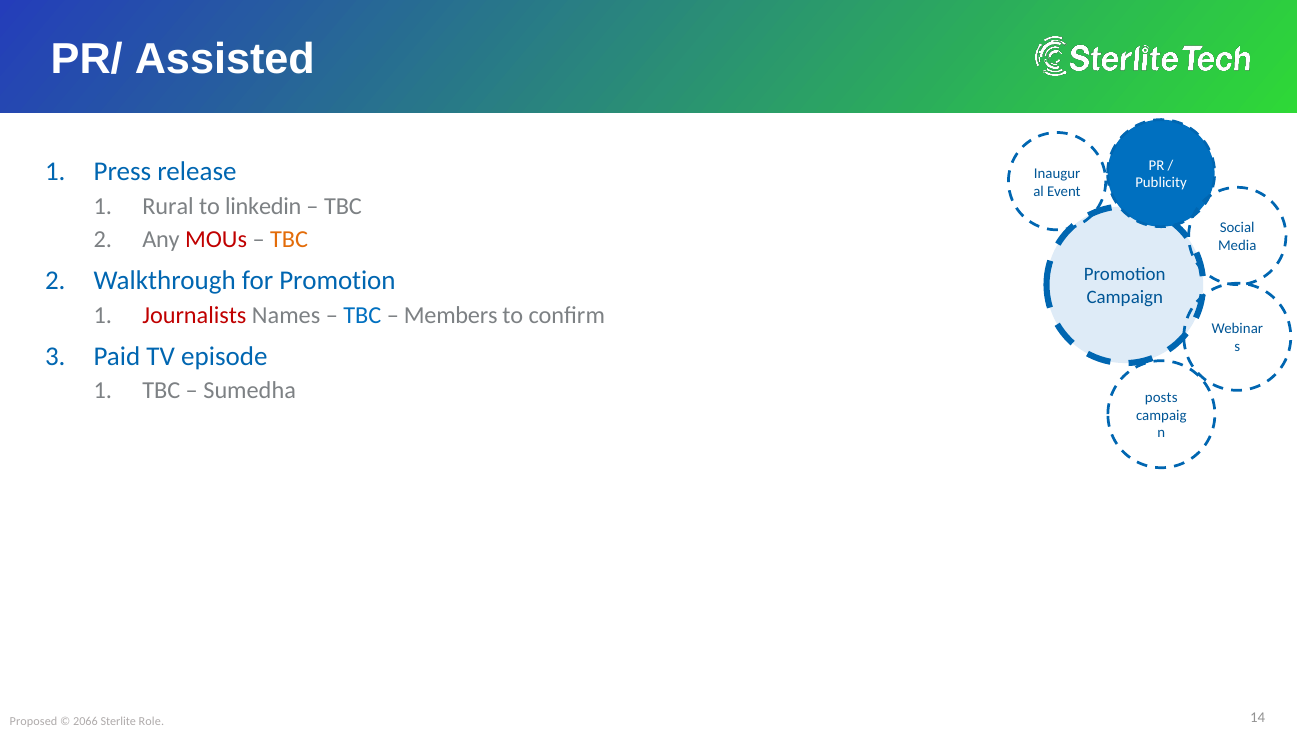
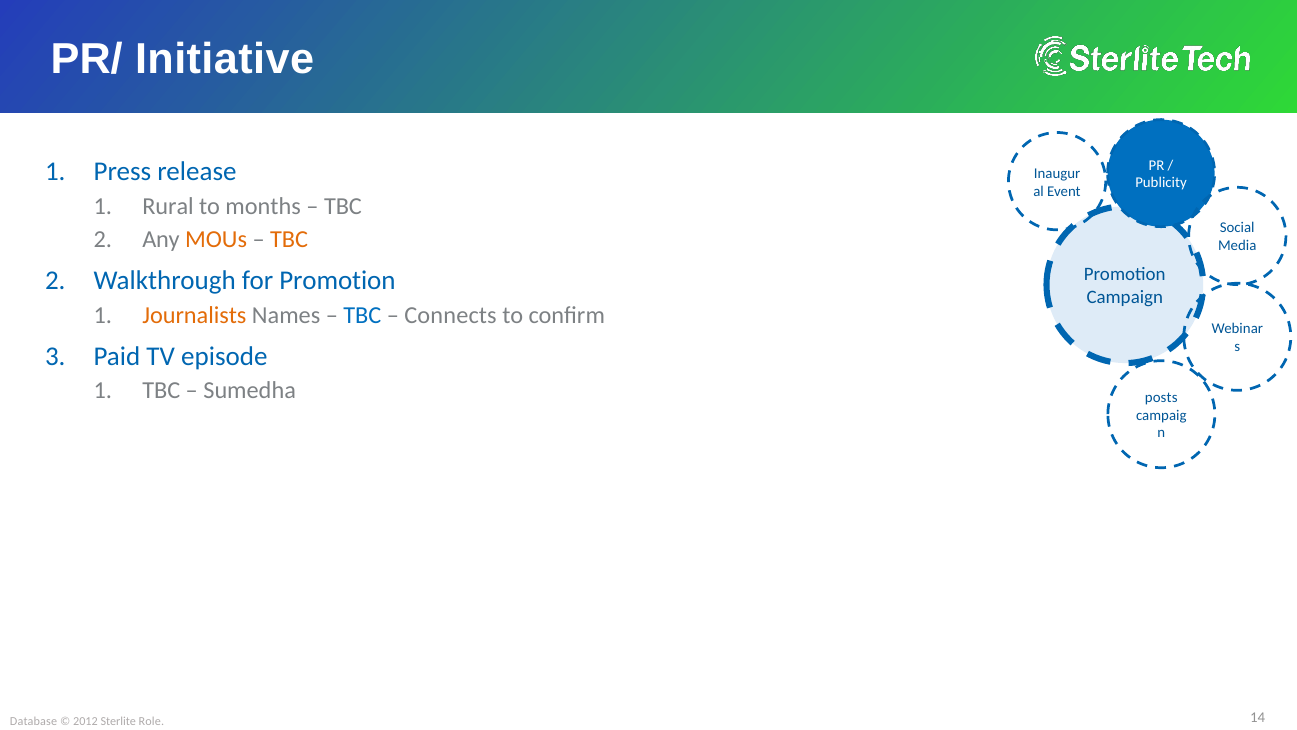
Assisted: Assisted -> Initiative (225, 59)
linkedin: linkedin -> months (263, 206)
MOUs colour: red -> orange (216, 239)
Journalists colour: red -> orange (194, 315)
Members: Members -> Connects (451, 315)
Proposed: Proposed -> Database (34, 721)
2066: 2066 -> 2012 (85, 721)
